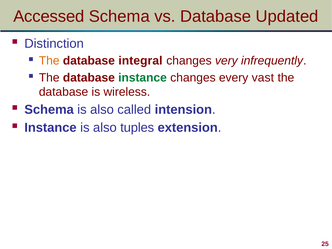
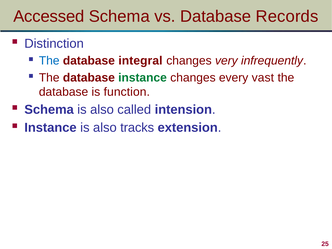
Updated: Updated -> Records (287, 16)
The colour: orange -> blue (49, 61)
wireless: wireless -> function (127, 92)
tuples: tuples -> tracks (137, 128)
